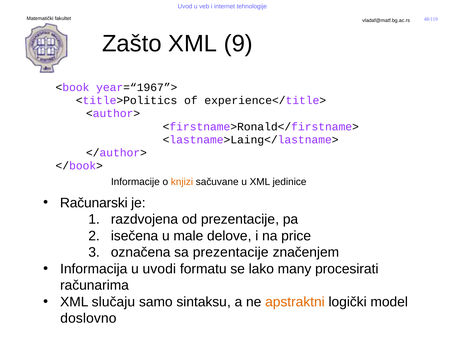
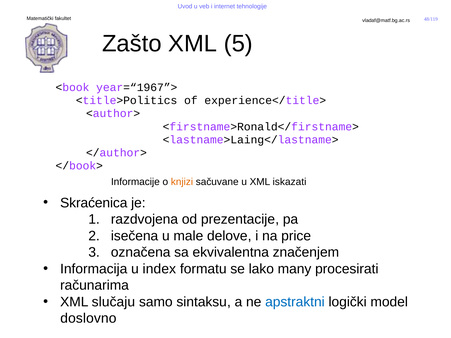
9: 9 -> 5 (238, 44)
jedinice: jedinice -> iskazati (290, 182)
Računarski: Računarski -> Skraćenica (94, 203)
sa prezentacije: prezentacije -> ekvivalentna (231, 253)
uvodi: uvodi -> index (159, 269)
apstraktni colour: orange -> blue (295, 302)
